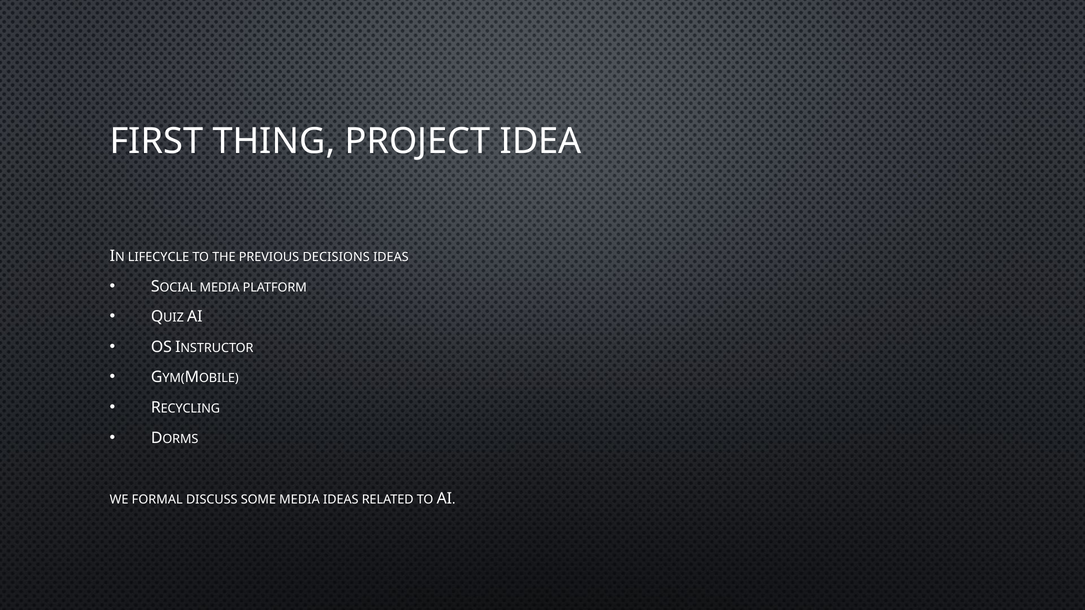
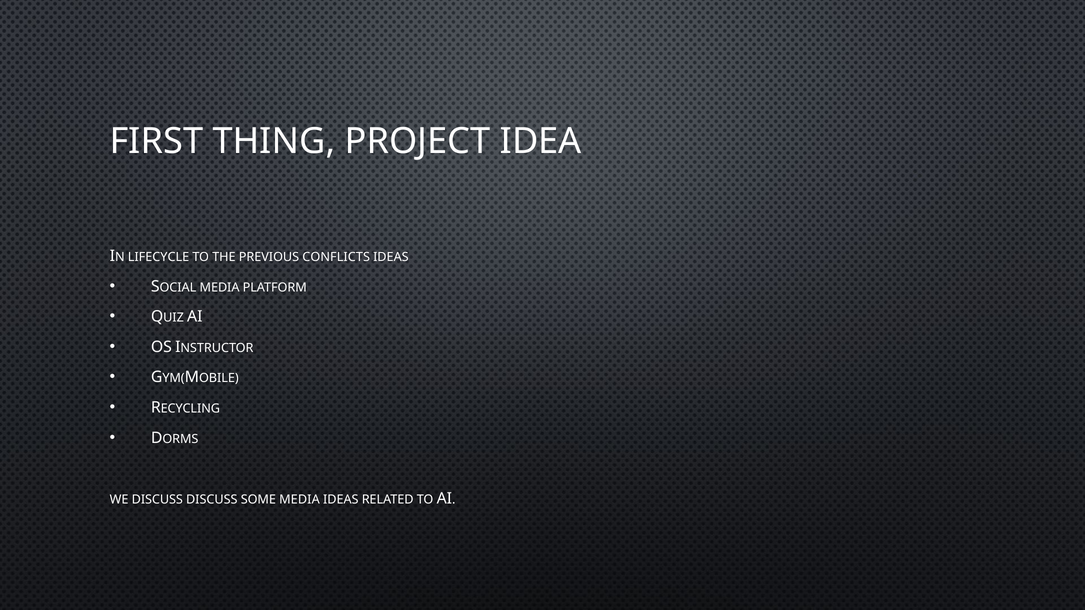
DECISIONS: DECISIONS -> CONFLICTS (336, 257)
WE FORMAL: FORMAL -> DISCUSS (157, 500)
